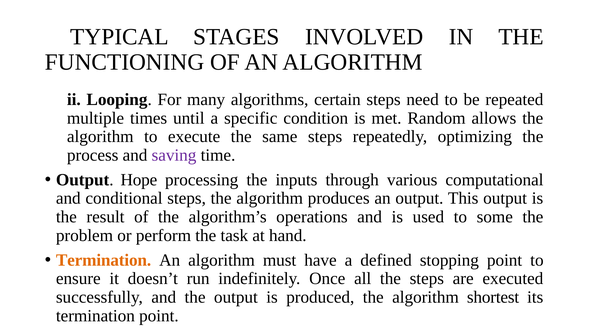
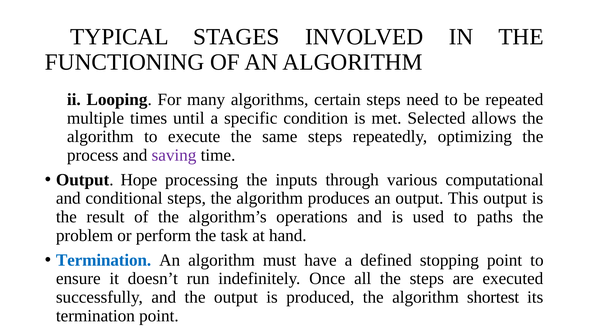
Random: Random -> Selected (437, 118)
some: some -> paths (495, 217)
Termination colour: orange -> blue (104, 260)
